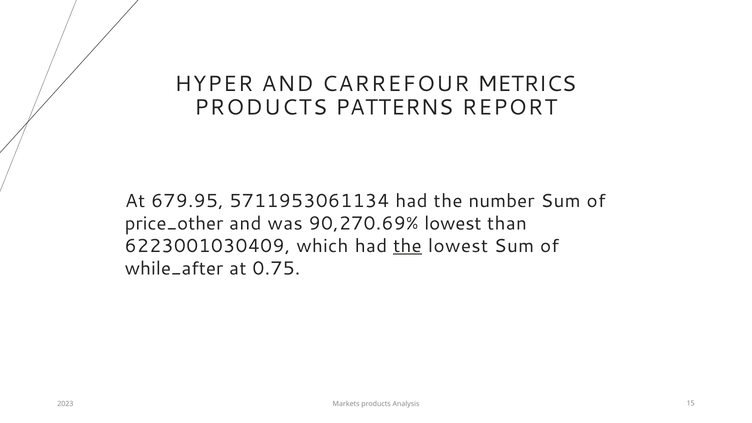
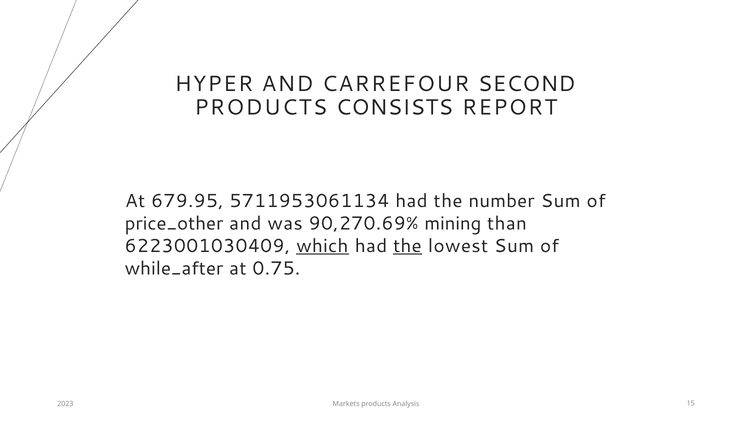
METRICS: METRICS -> SECOND (527, 84)
PATTERNS: PATTERNS -> CONSISTS (394, 108)
90,270.69% lowest: lowest -> mining (453, 223)
which underline: none -> present (322, 246)
